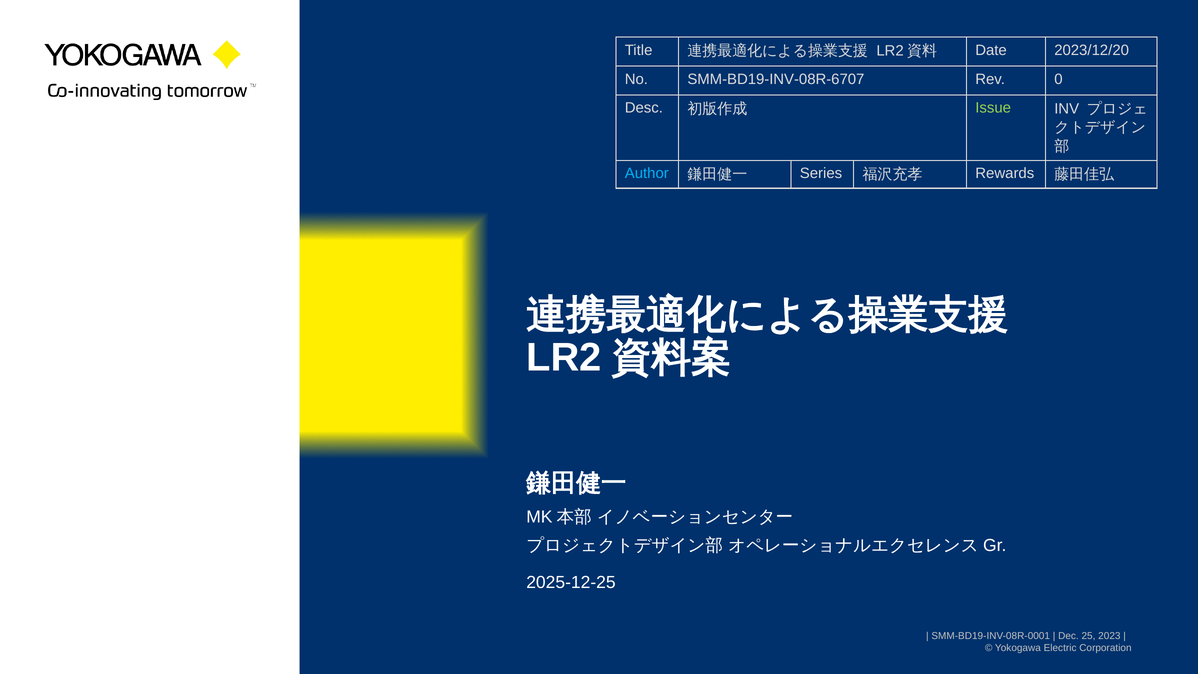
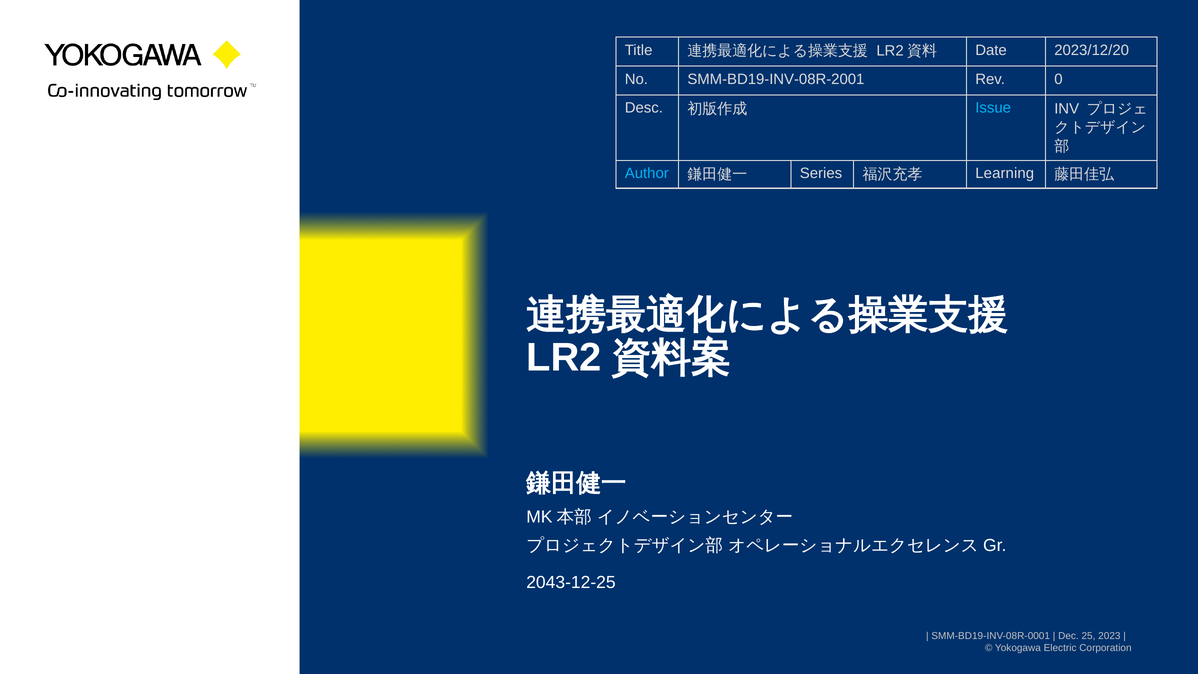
SMM-BD19-INV-08R-6707: SMM-BD19-INV-08R-6707 -> SMM-BD19-INV-08R-2001 (776, 79)
Issue colour: light green -> light blue (993, 108)
Rewards: Rewards -> Learning (1005, 174)
2025-12-25: 2025-12-25 -> 2043-12-25 (571, 582)
